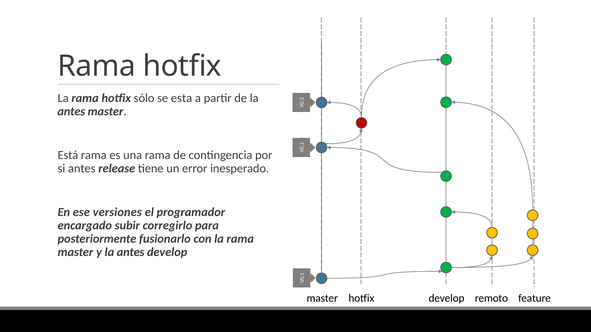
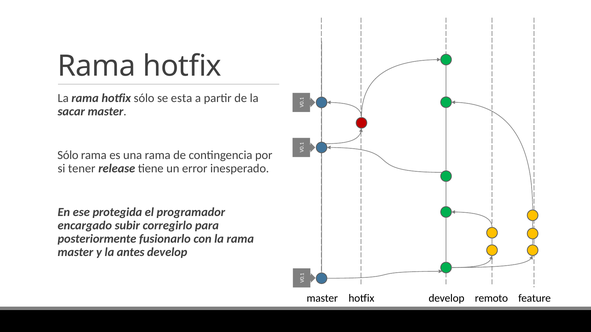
antes: antes -> sacar (71, 112)
Está: Está -> Sólo (68, 155)
si antes: antes -> tener (82, 169)
versiones: versiones -> protegida (117, 213)
